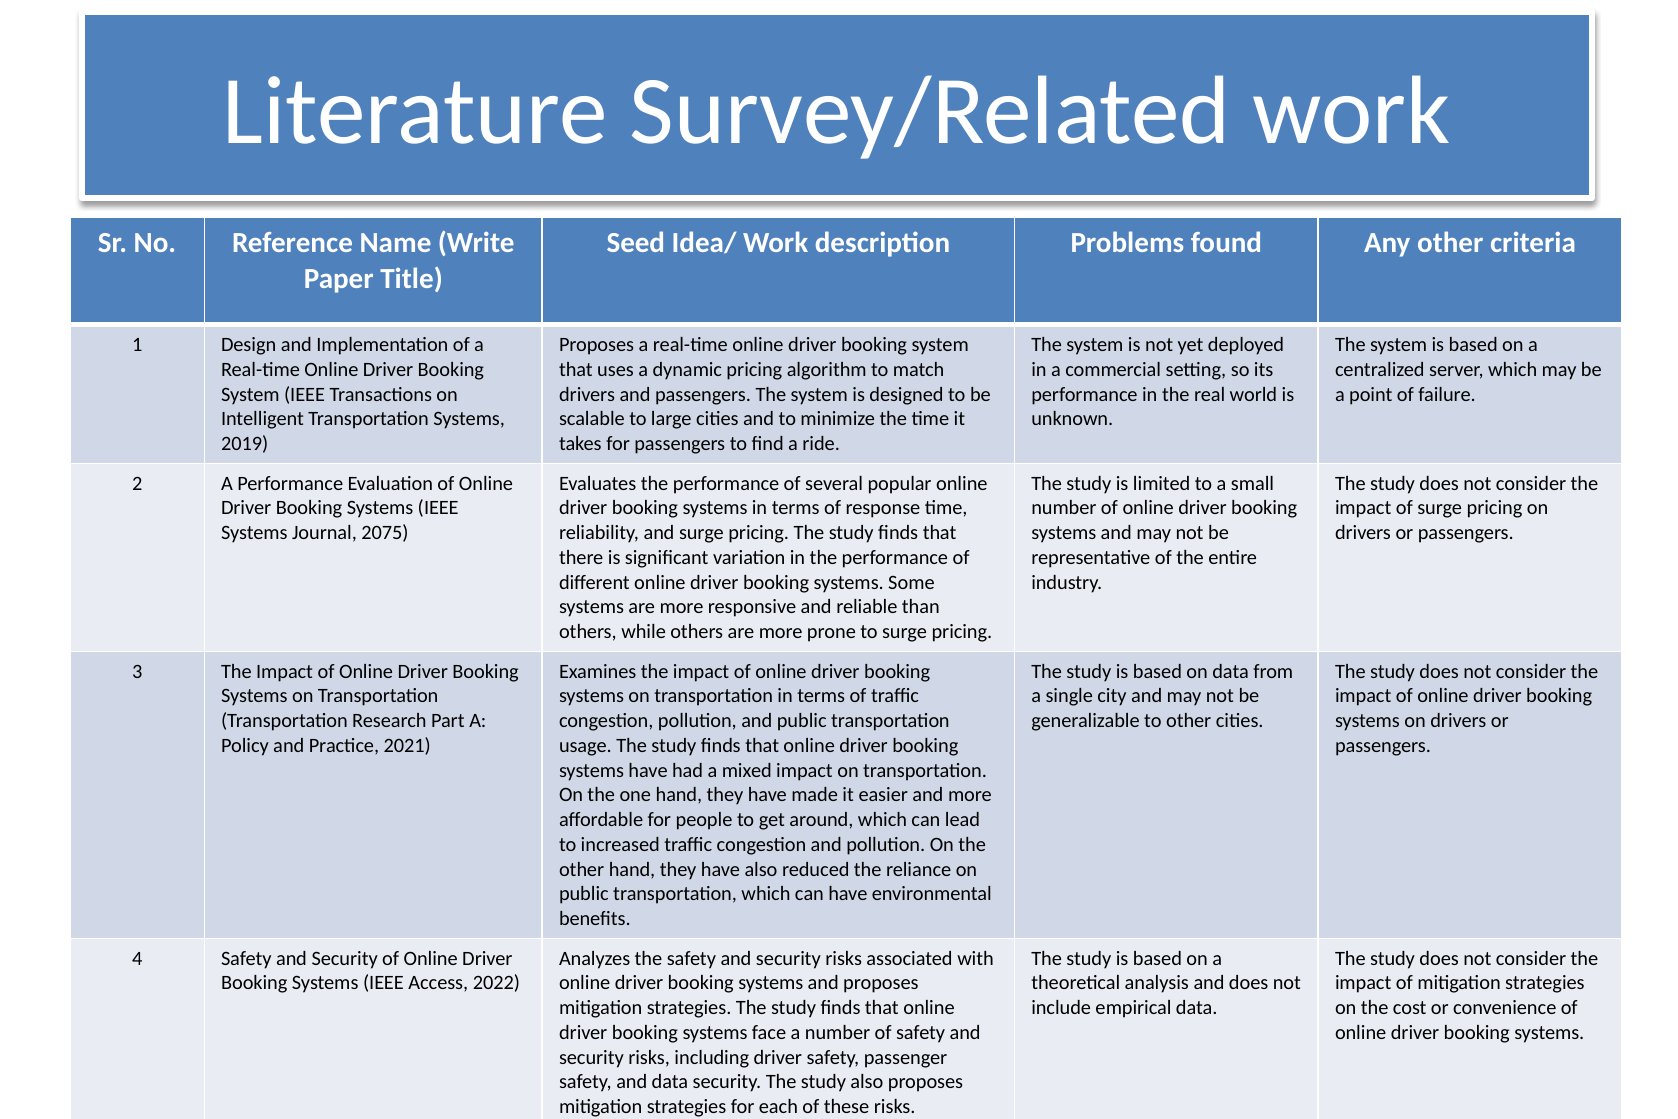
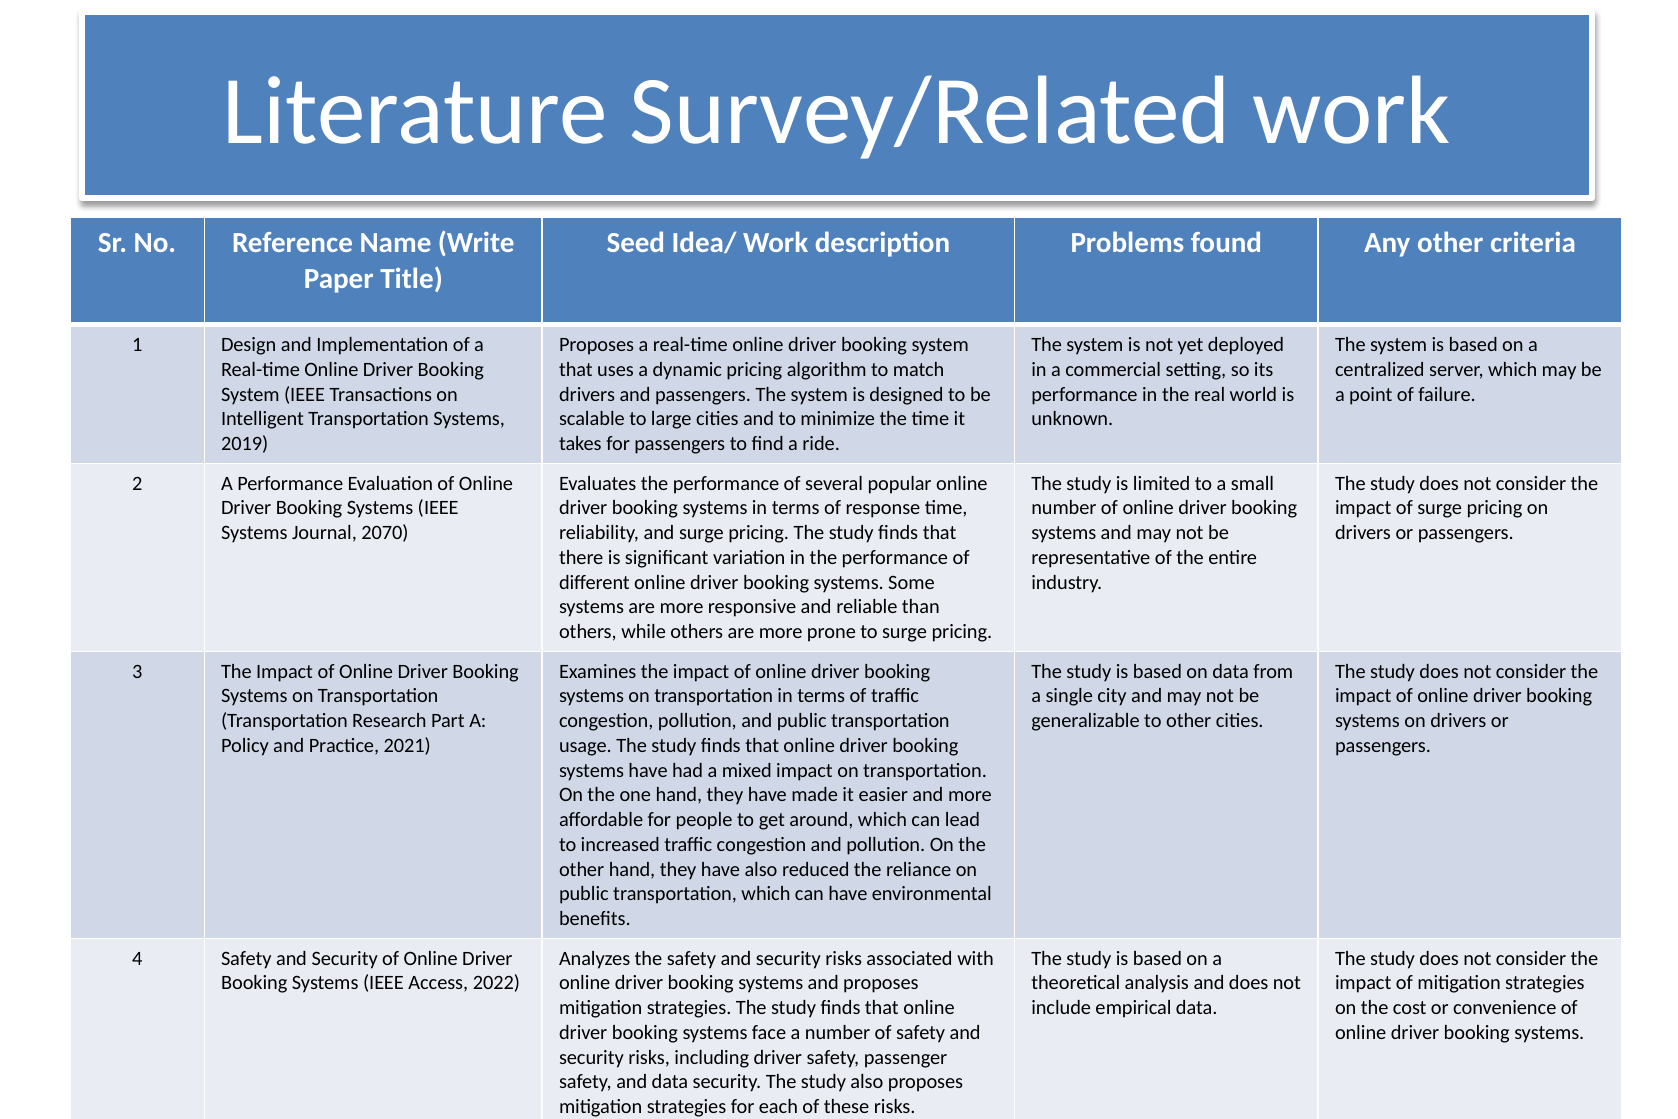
2075: 2075 -> 2070 (385, 533)
